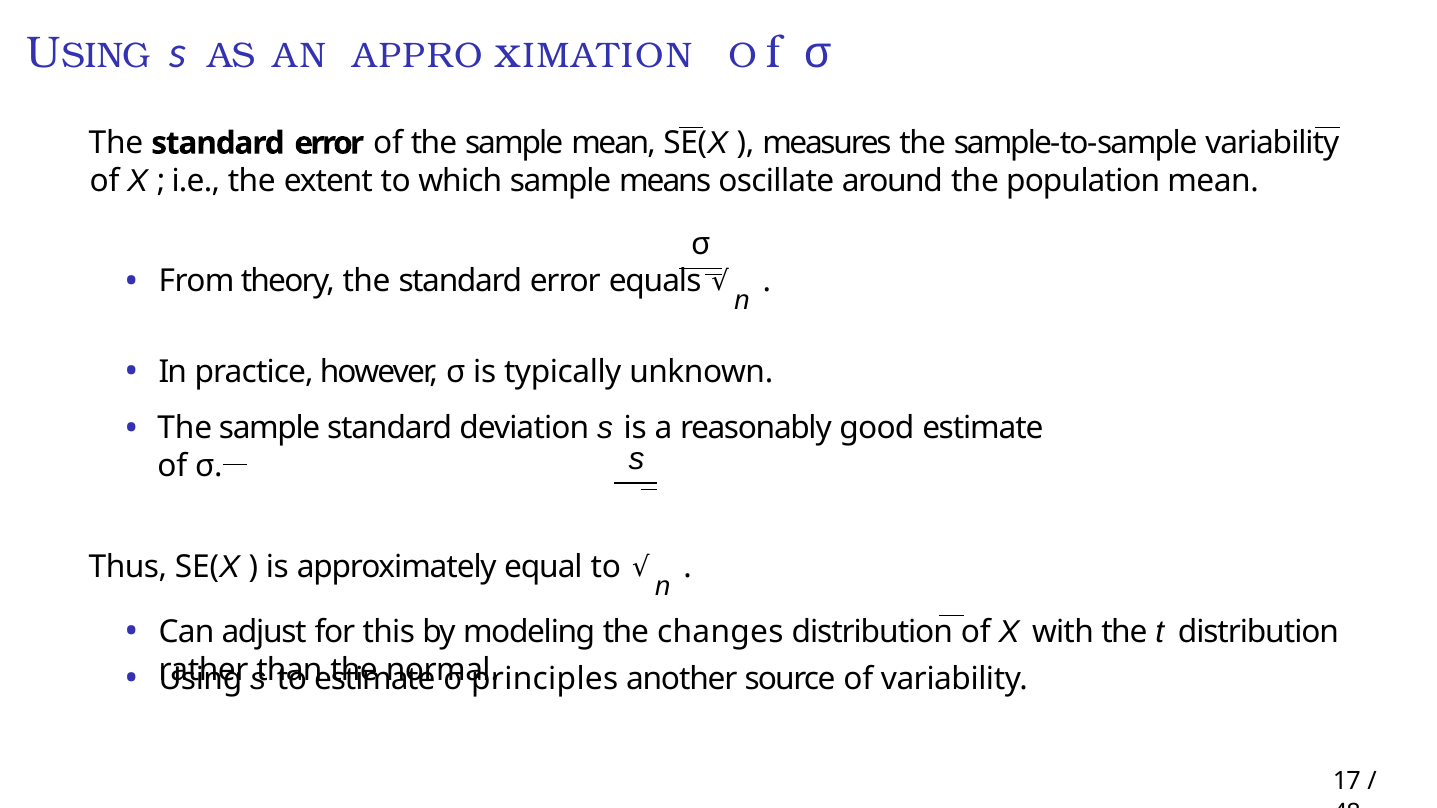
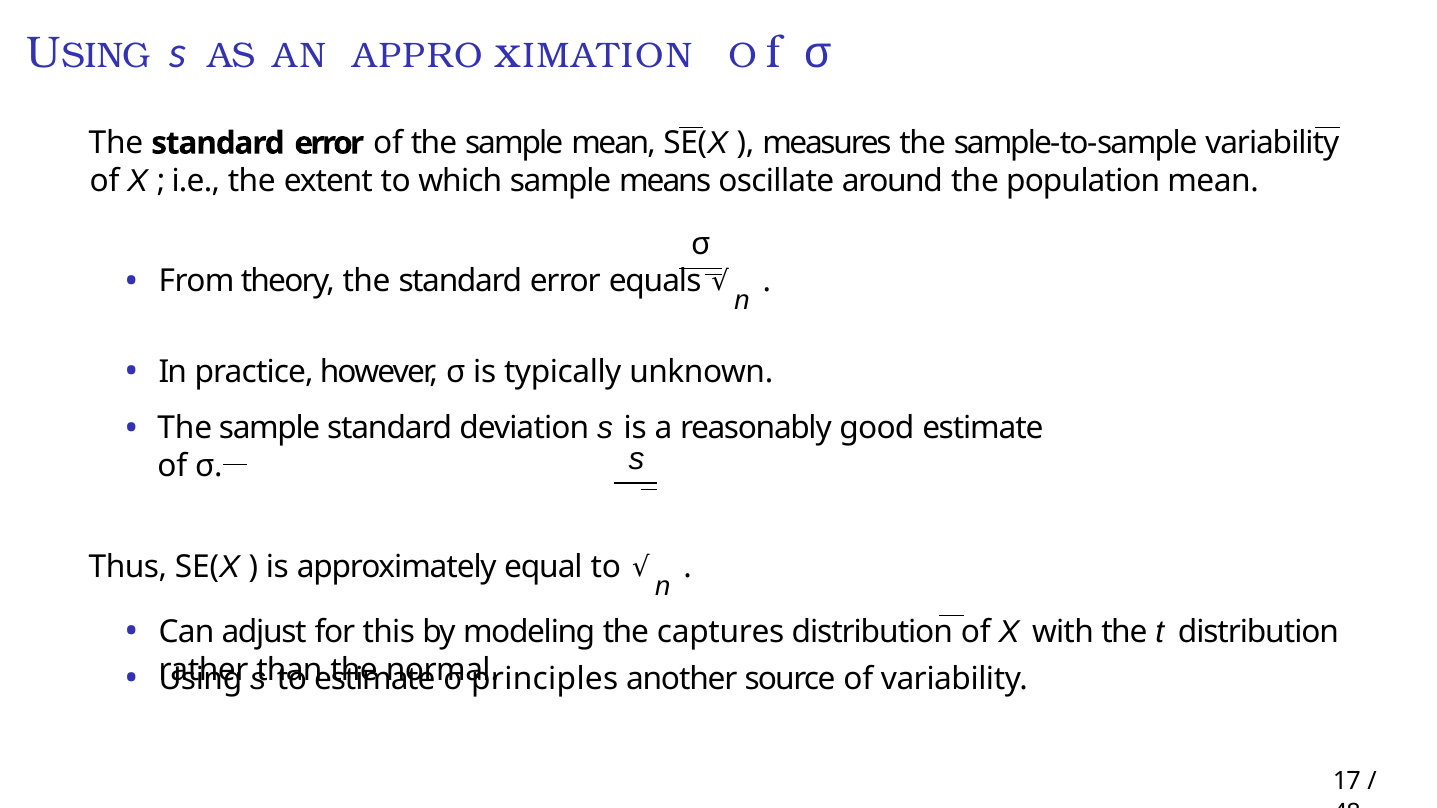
changes: changes -> captures (721, 632)
